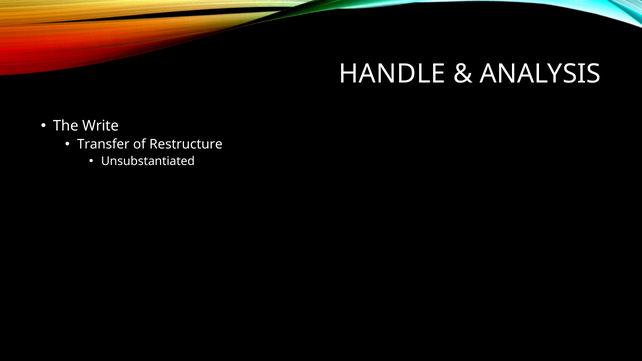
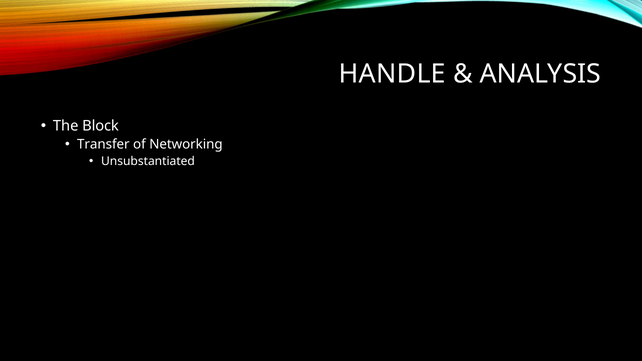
Write: Write -> Block (101, 126)
Restructure: Restructure -> Networking (186, 144)
